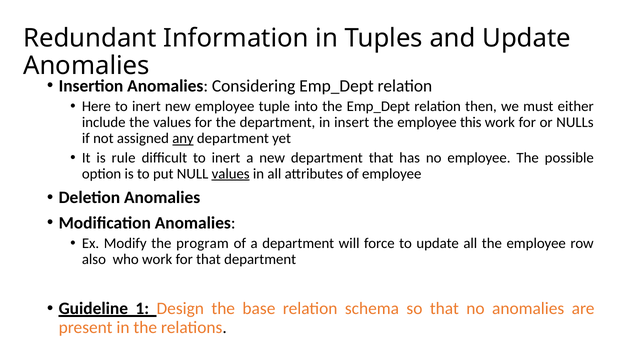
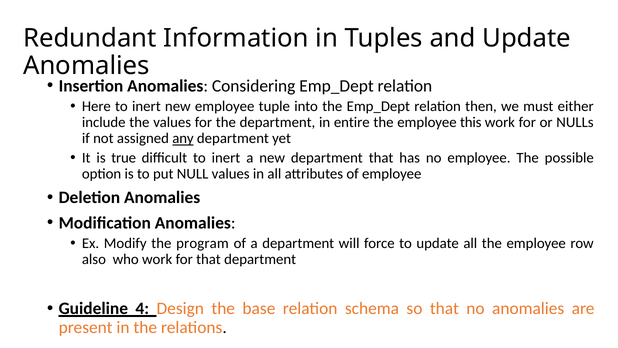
insert: insert -> entire (352, 122)
rule: rule -> true (124, 158)
values underline: present -> none (231, 174)
1: 1 -> 4 (142, 308)
